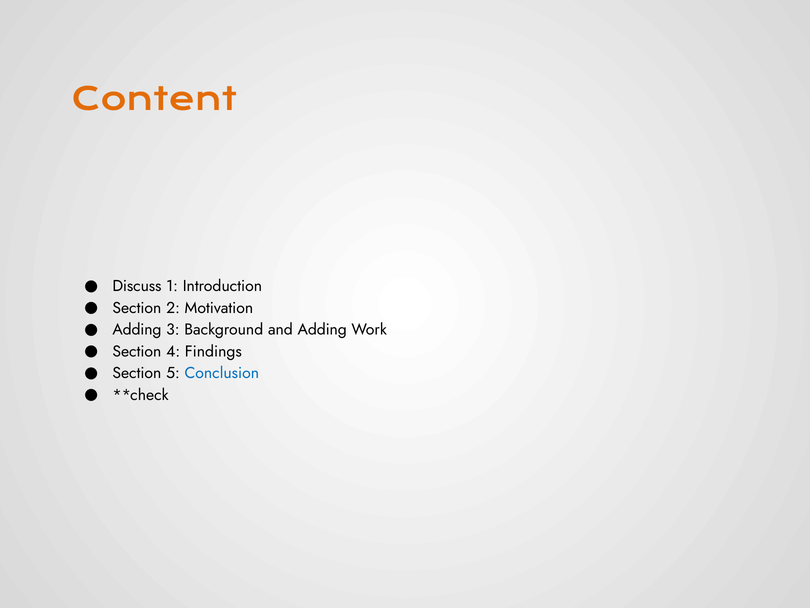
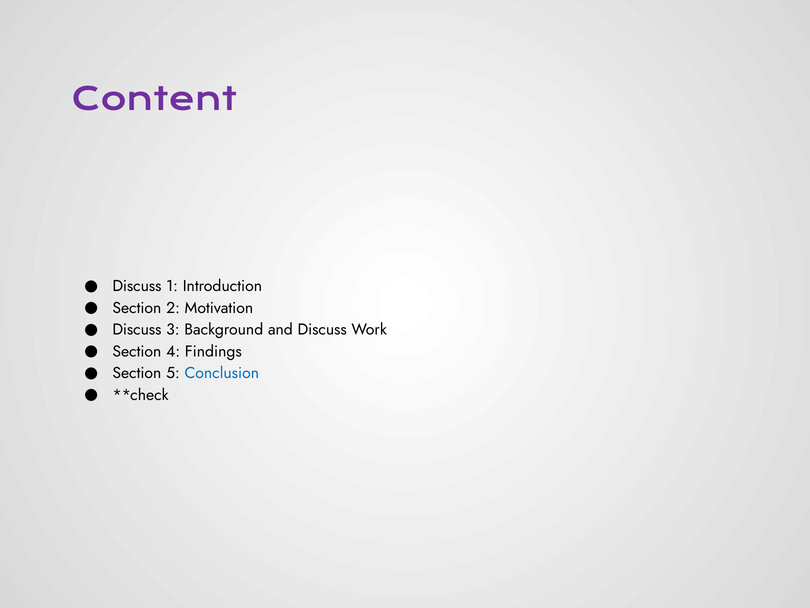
Content colour: orange -> purple (155, 100)
Adding: Adding -> Discuss (137, 329)
and Adding: Adding -> Discuss (322, 329)
